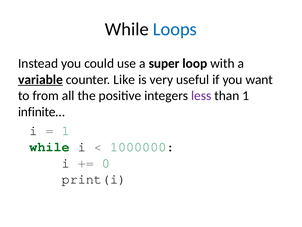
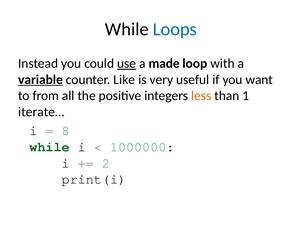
use underline: none -> present (127, 63)
super: super -> made (164, 63)
less colour: purple -> orange (201, 96)
infinite…: infinite… -> iterate… (41, 112)
1: 1 -> 8 (66, 130)
0: 0 -> 2 (106, 163)
